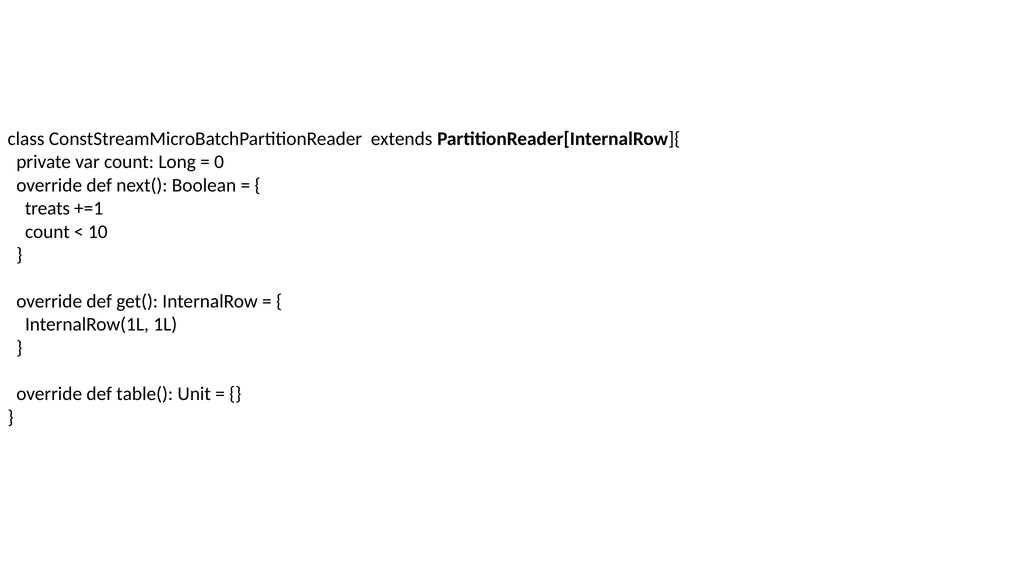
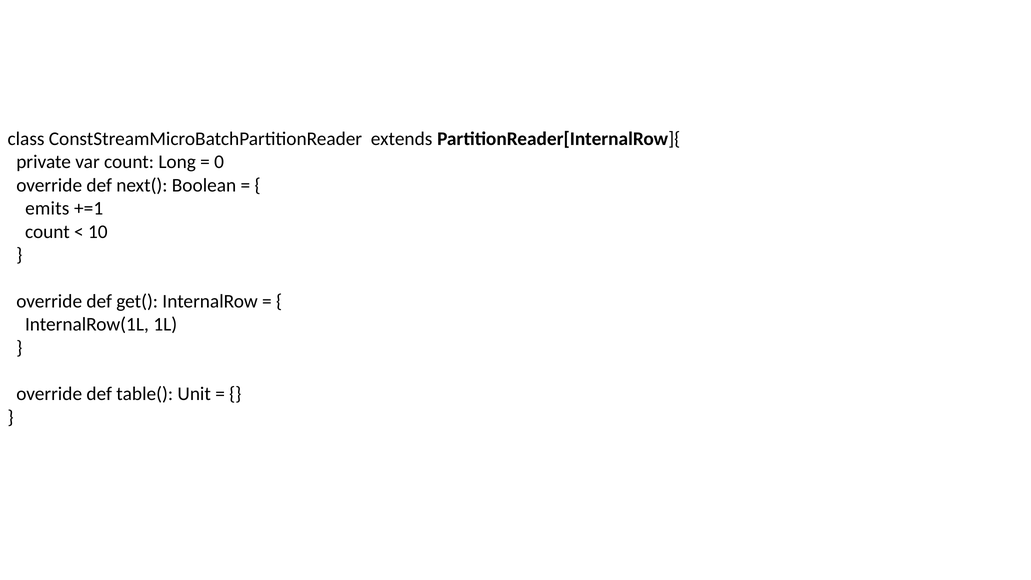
treats: treats -> emits (47, 208)
